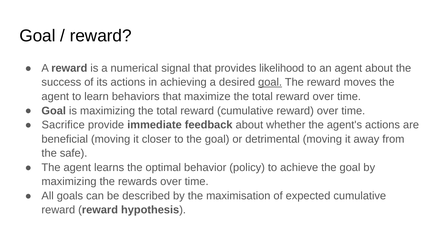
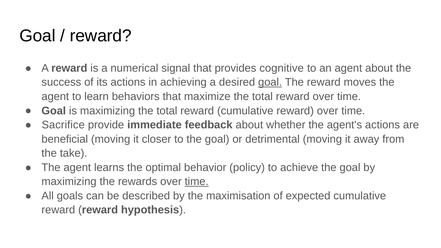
likelihood: likelihood -> cognitive (282, 68)
safe: safe -> take (74, 153)
time underline: none -> present (197, 182)
